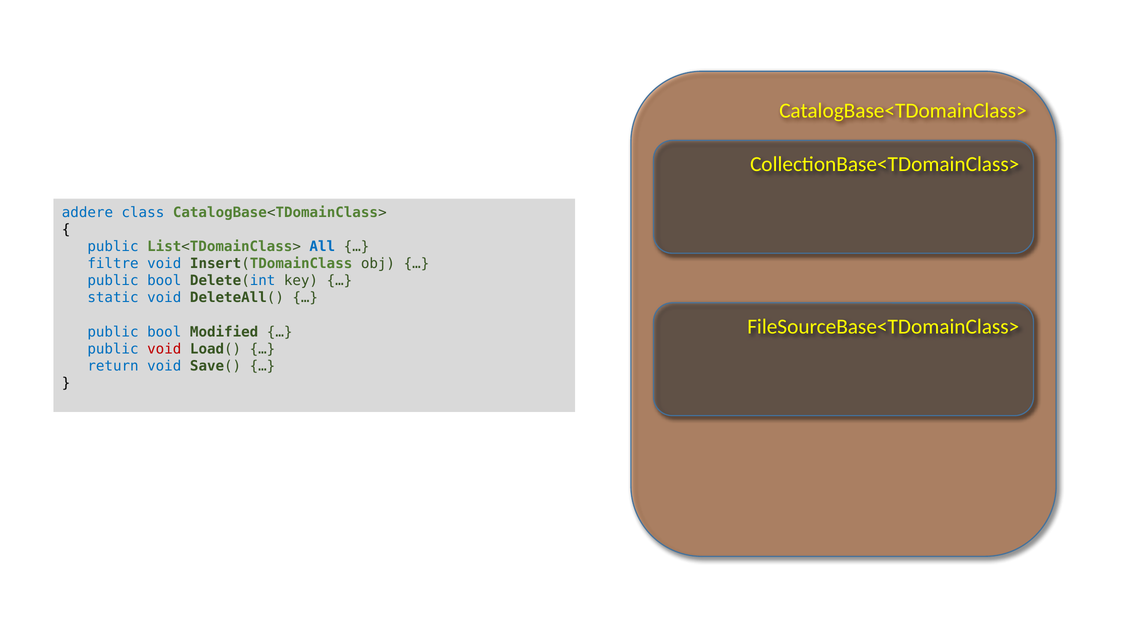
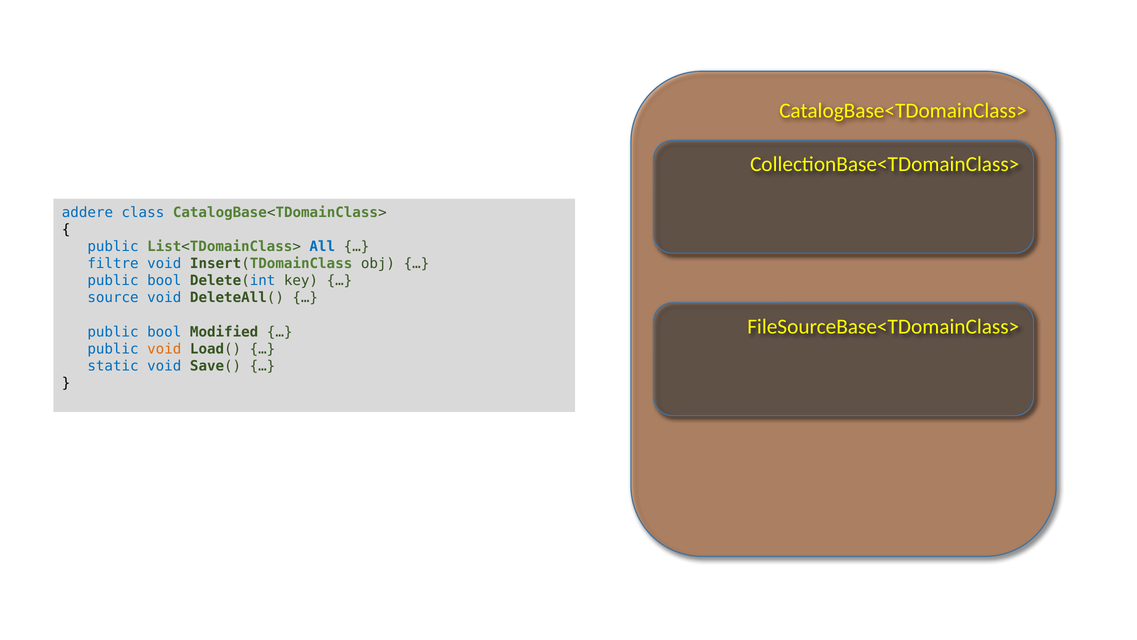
static: static -> source (113, 298)
void colour: red -> orange (164, 349)
return: return -> static (113, 366)
